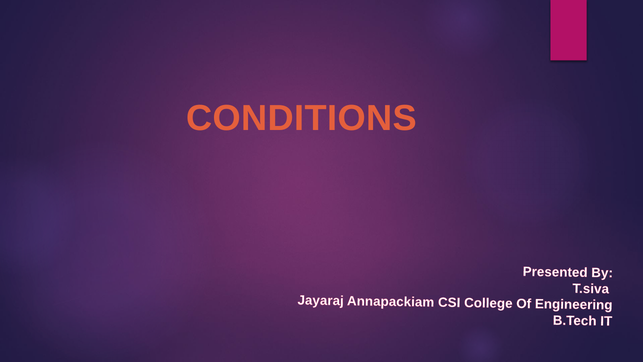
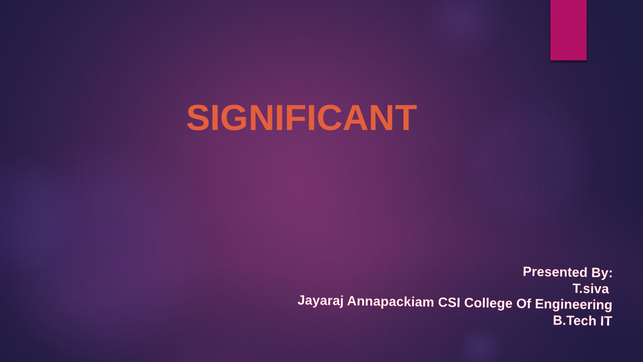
CONDITIONS: CONDITIONS -> SIGNIFICANT (302, 118)
